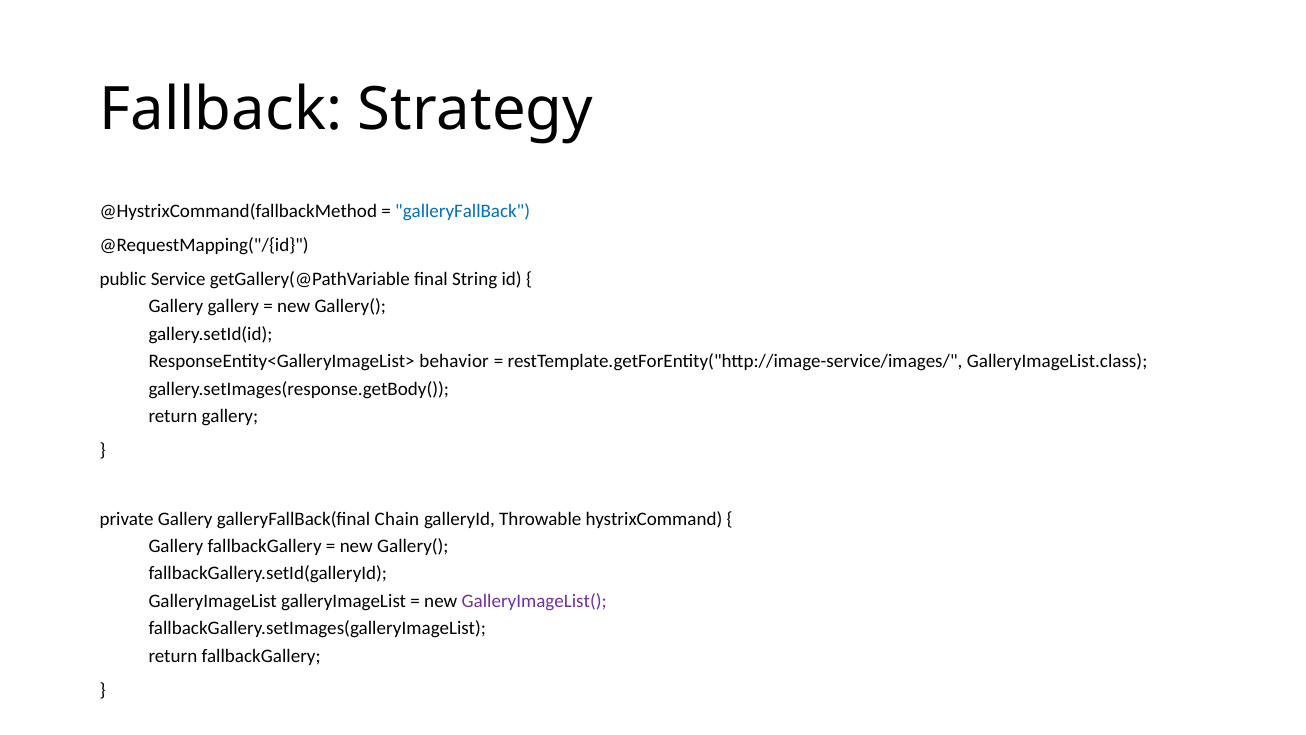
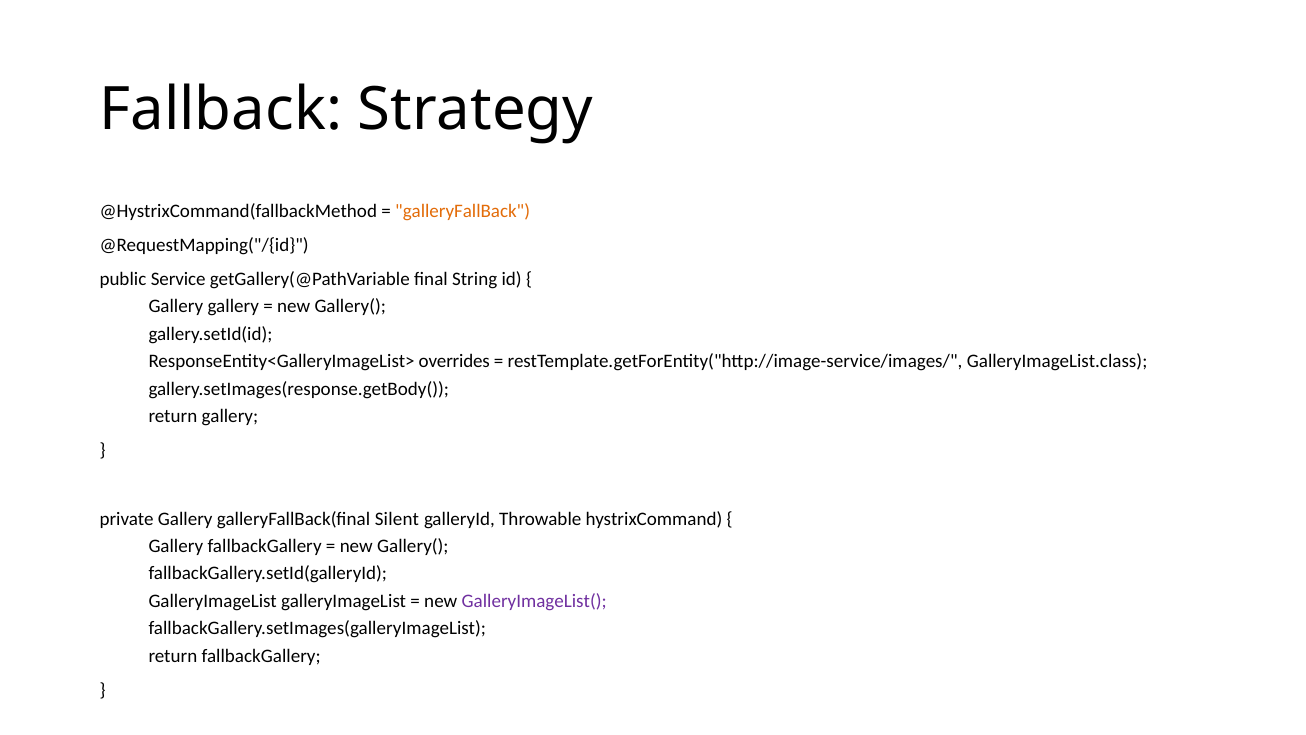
galleryFallBack colour: blue -> orange (463, 211)
behavior: behavior -> overrides (454, 361)
Chain: Chain -> Silent (397, 519)
